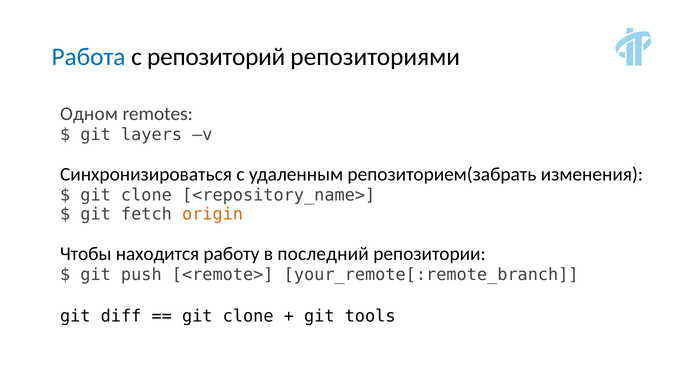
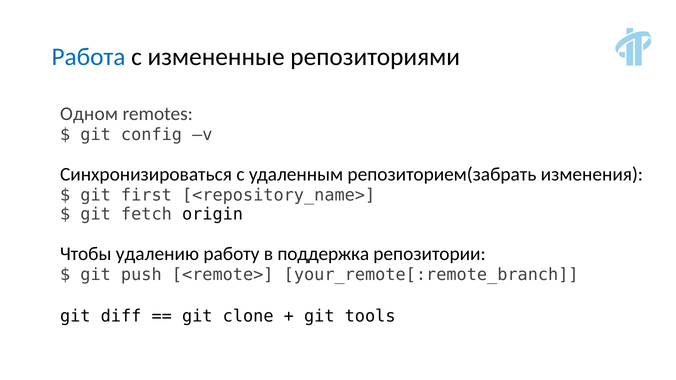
репозиторий: репозиторий -> измененные (216, 57)
layers: layers -> config (152, 135)
clone: clone -> first (146, 195)
origin colour: orange -> black (213, 215)
находится: находится -> удалению (157, 254)
последний: последний -> поддержка (323, 254)
